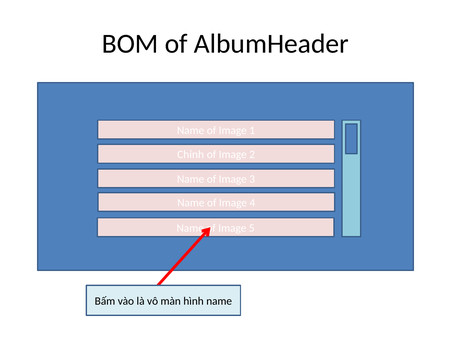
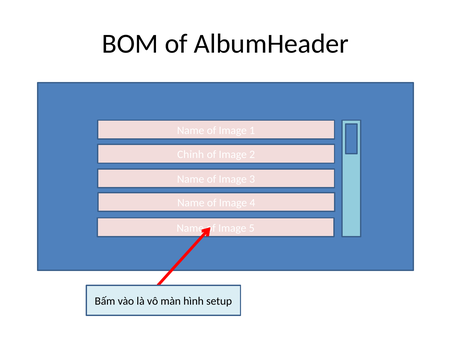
hình name: name -> setup (219, 301)
